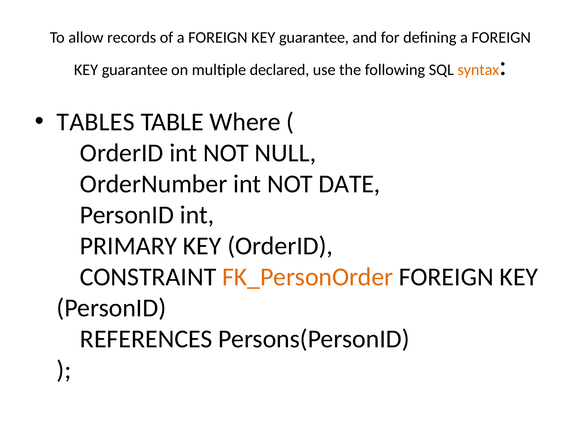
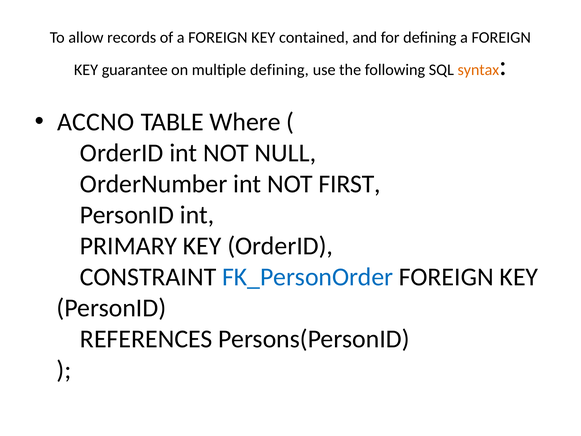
guarantee: guarantee -> contained (314, 37)
multiple declared: declared -> defining (279, 70)
TABLES: TABLES -> ACCNO (96, 122)
DATE: DATE -> FIRST (350, 184)
FK_PersonOrder colour: orange -> blue (308, 277)
